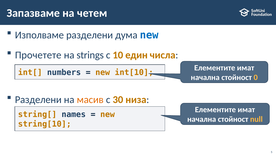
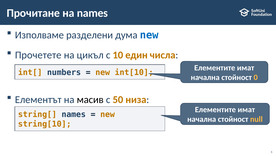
Запазваме: Запазваме -> Прочитане (33, 13)
на четем: четем -> names (92, 13)
strings: strings -> цикъл (90, 55)
Разделени: Разделени -> Елементът (38, 99)
масив colour: orange -> black (90, 99)
30: 30 -> 50 (118, 99)
